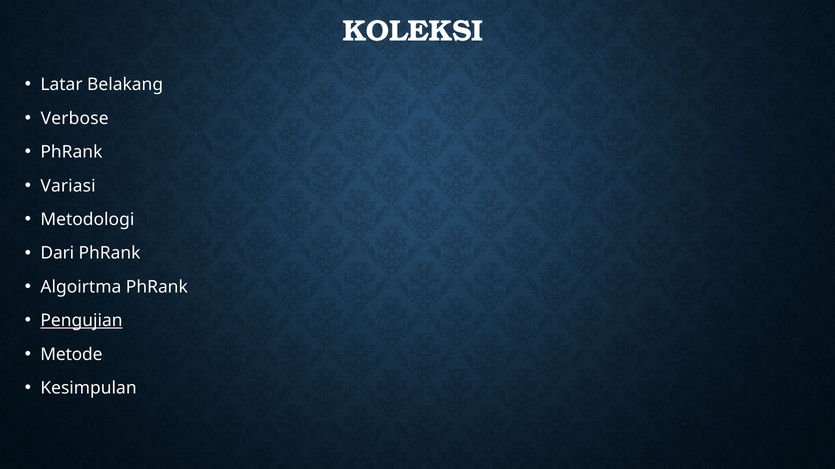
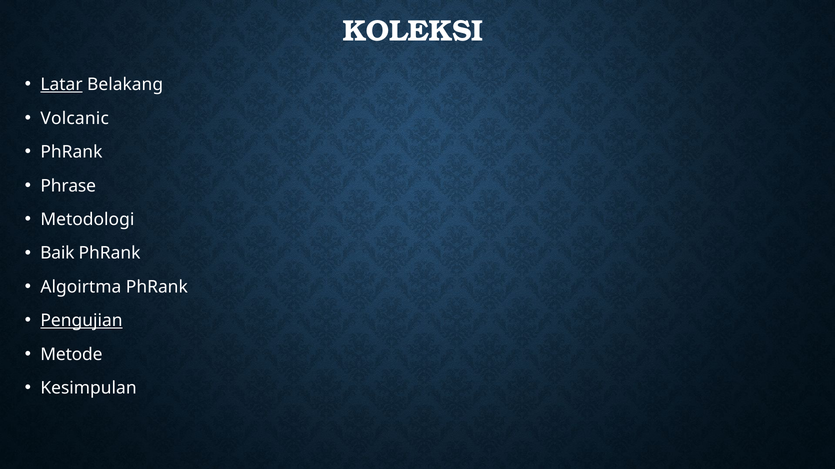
Latar underline: none -> present (62, 85)
Verbose: Verbose -> Volcanic (75, 119)
Variasi: Variasi -> Phrase (68, 186)
Dari: Dari -> Baik (57, 254)
